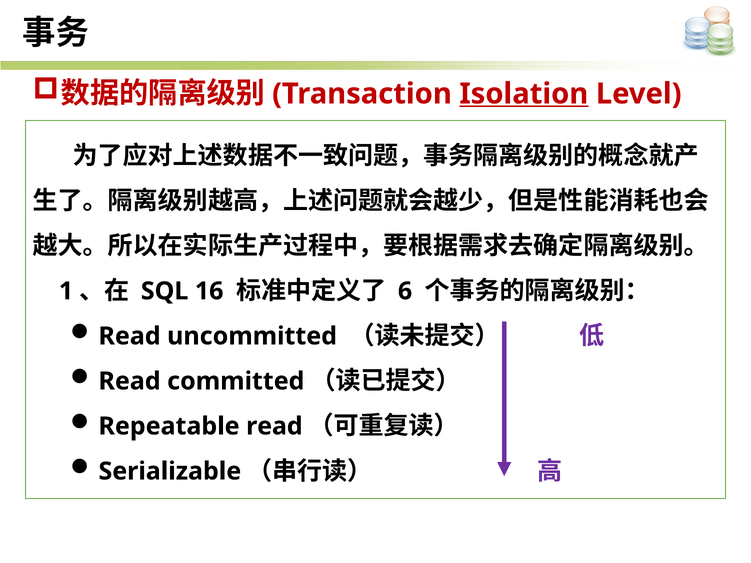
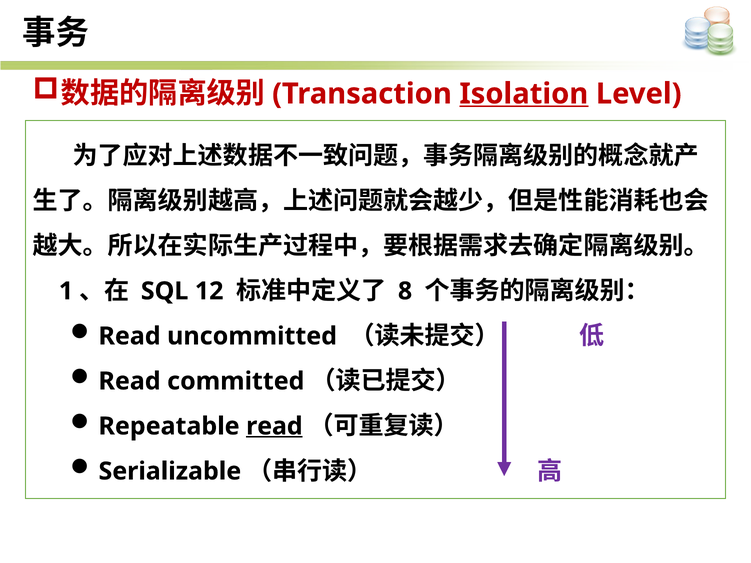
16: 16 -> 12 (209, 291)
6: 6 -> 8 (405, 291)
read underline: none -> present (274, 426)
